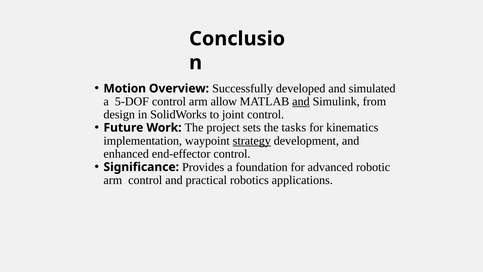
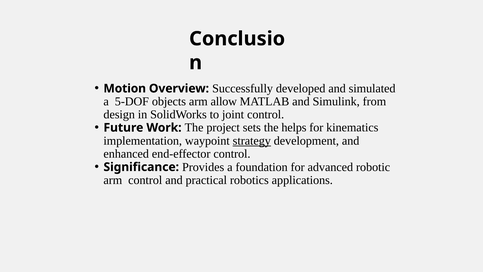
5-DOF control: control -> objects (169, 101)
and underline: present -> none (301, 101)
tasks: tasks -> helps (294, 128)
